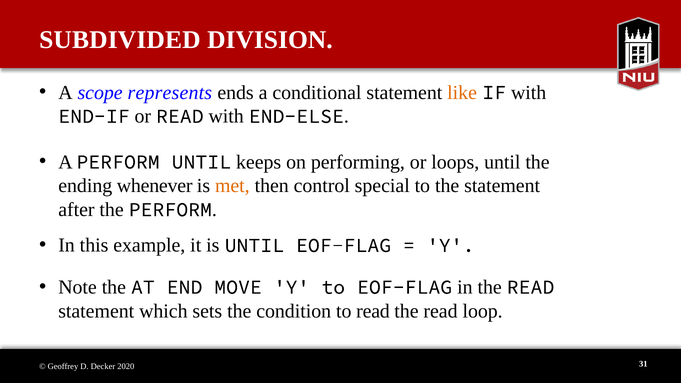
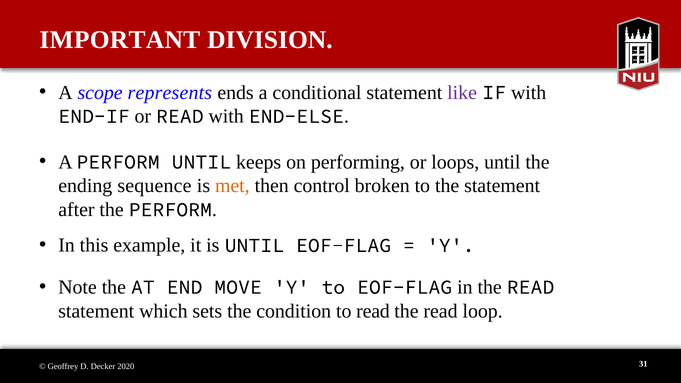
SUBDIVIDED: SUBDIVIDED -> IMPORTANT (120, 40)
like colour: orange -> purple (462, 92)
whenever: whenever -> sequence (154, 186)
special: special -> broken (382, 186)
